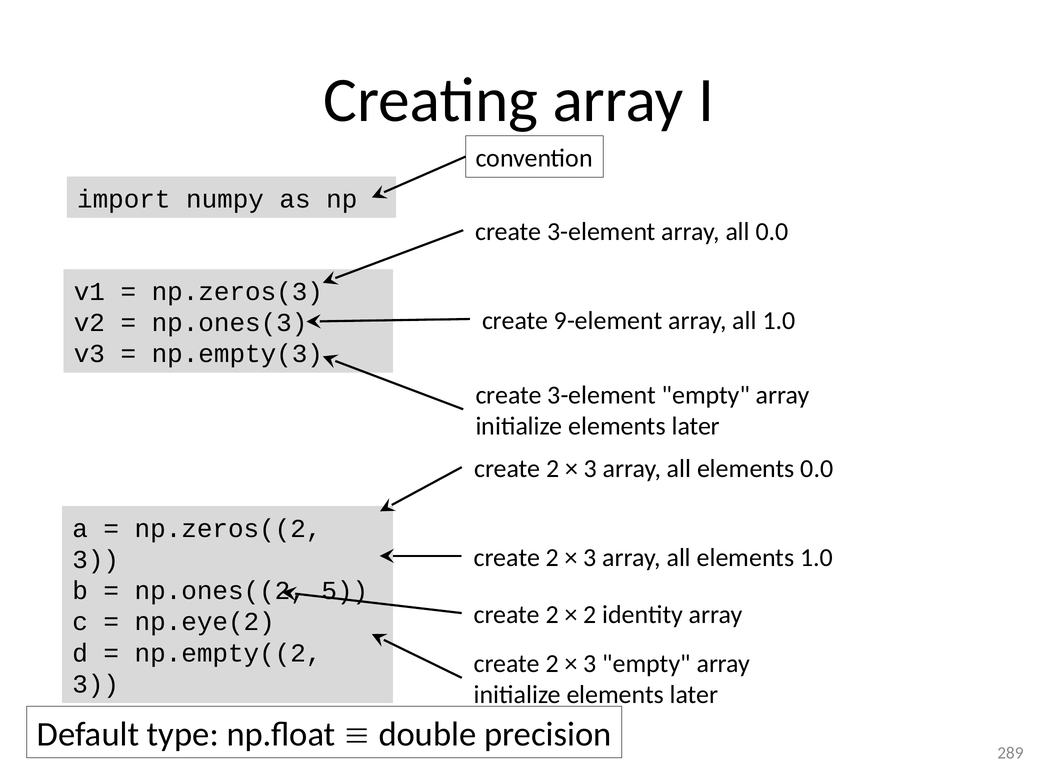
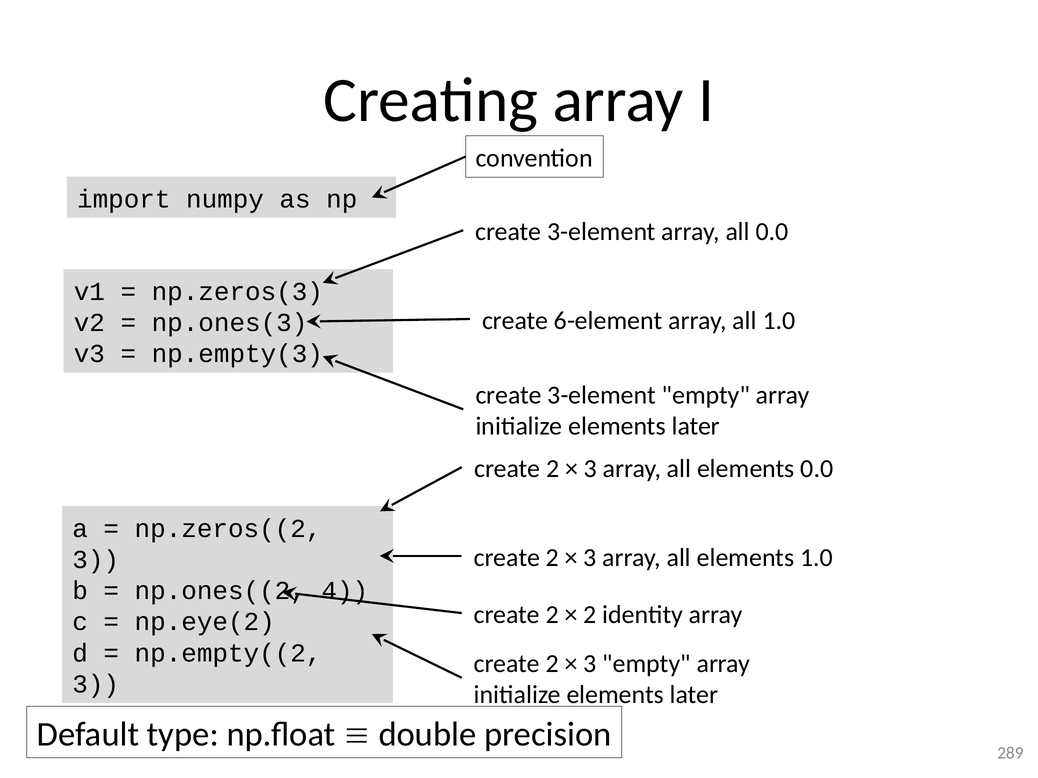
9-element: 9-element -> 6-element (608, 321)
5: 5 -> 4 (345, 591)
